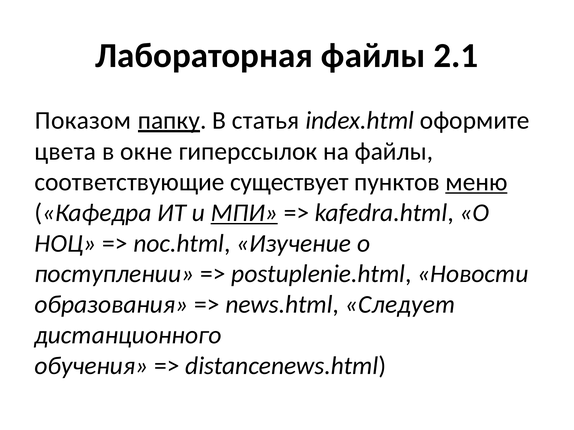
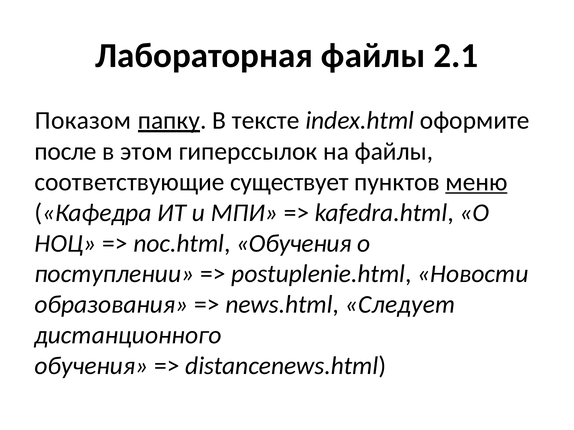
статья: статья -> тексте (266, 120)
цвета: цвета -> после (66, 152)
окне: окне -> этом (146, 152)
МПИ underline: present -> none (244, 213)
noc.html Изучение: Изучение -> Обучения (294, 244)
